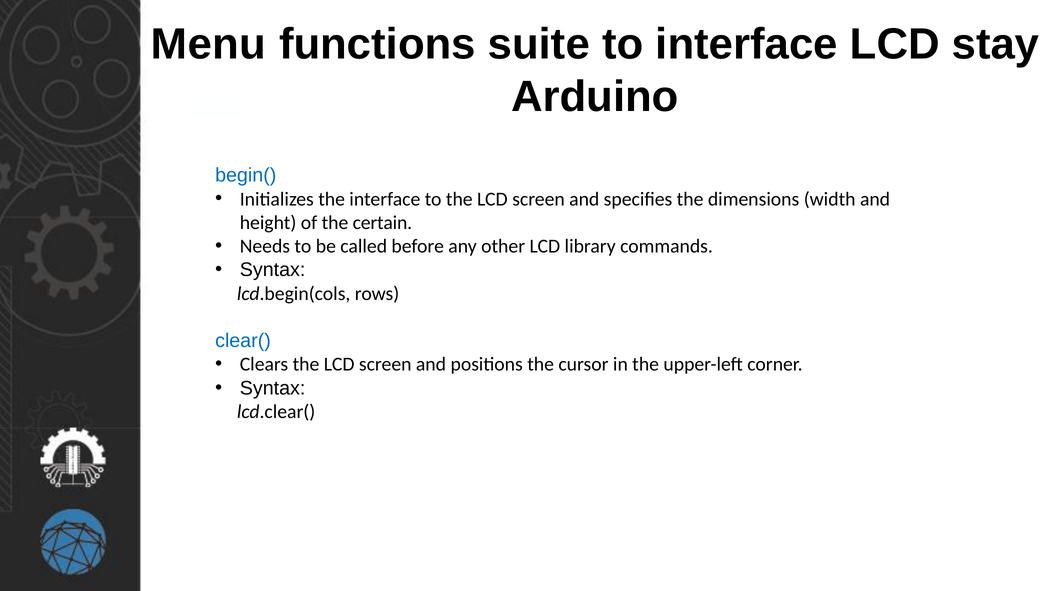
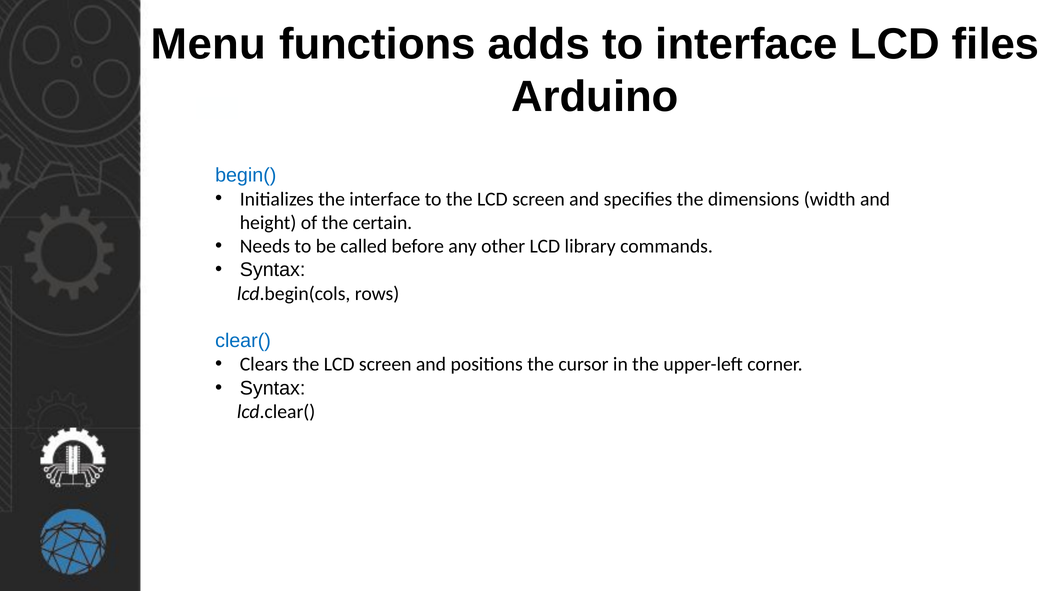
suite: suite -> adds (539, 44)
stay: stay -> files (996, 44)
